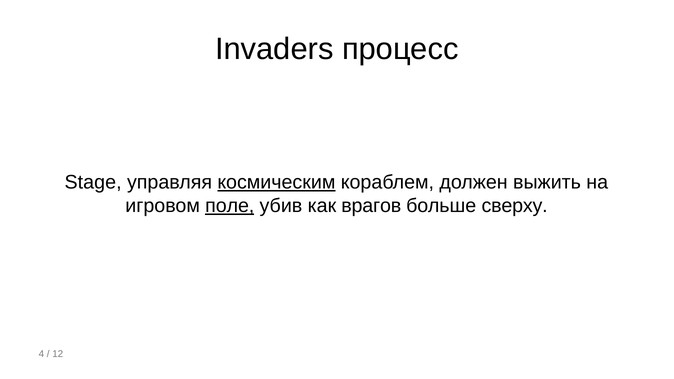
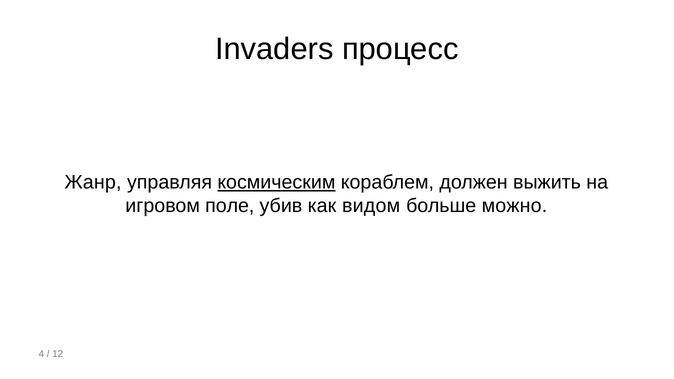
Stage: Stage -> Жанр (93, 182)
поле underline: present -> none (230, 206)
врагов: врагов -> видом (371, 206)
сверху: сверху -> можно (514, 206)
